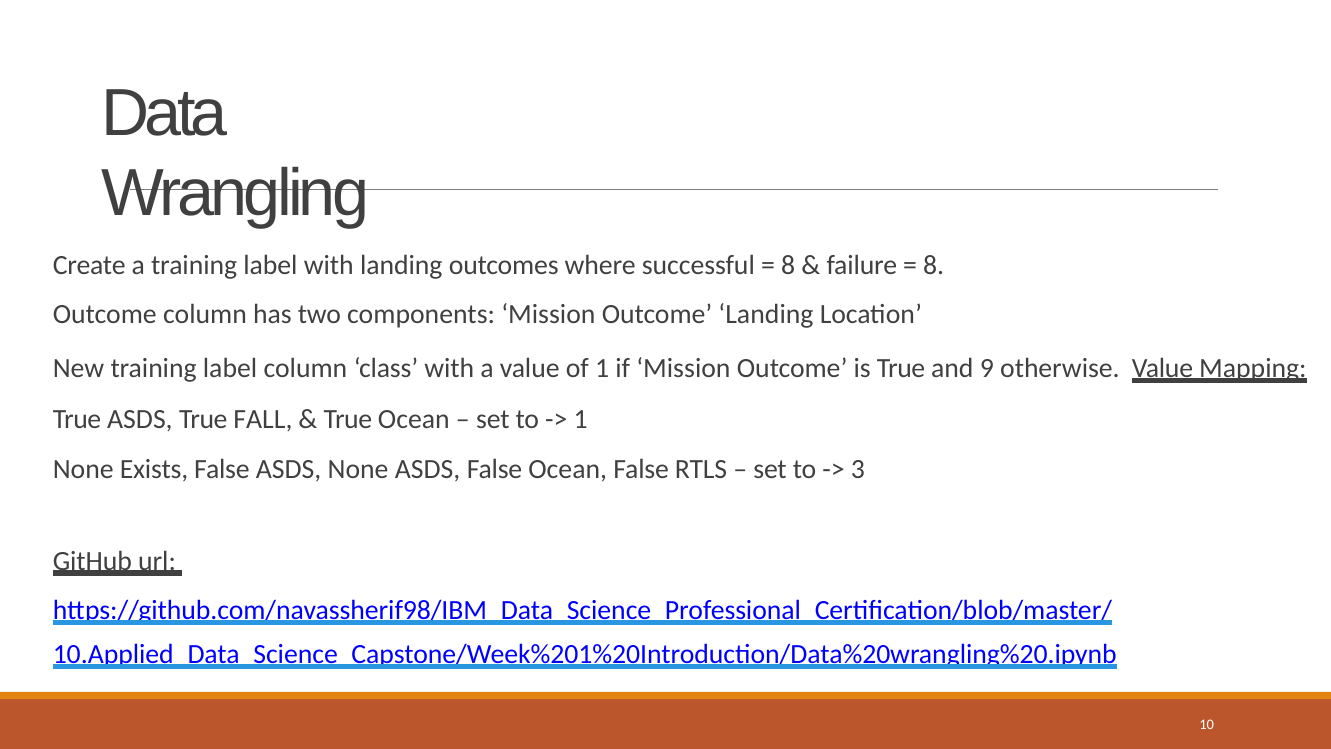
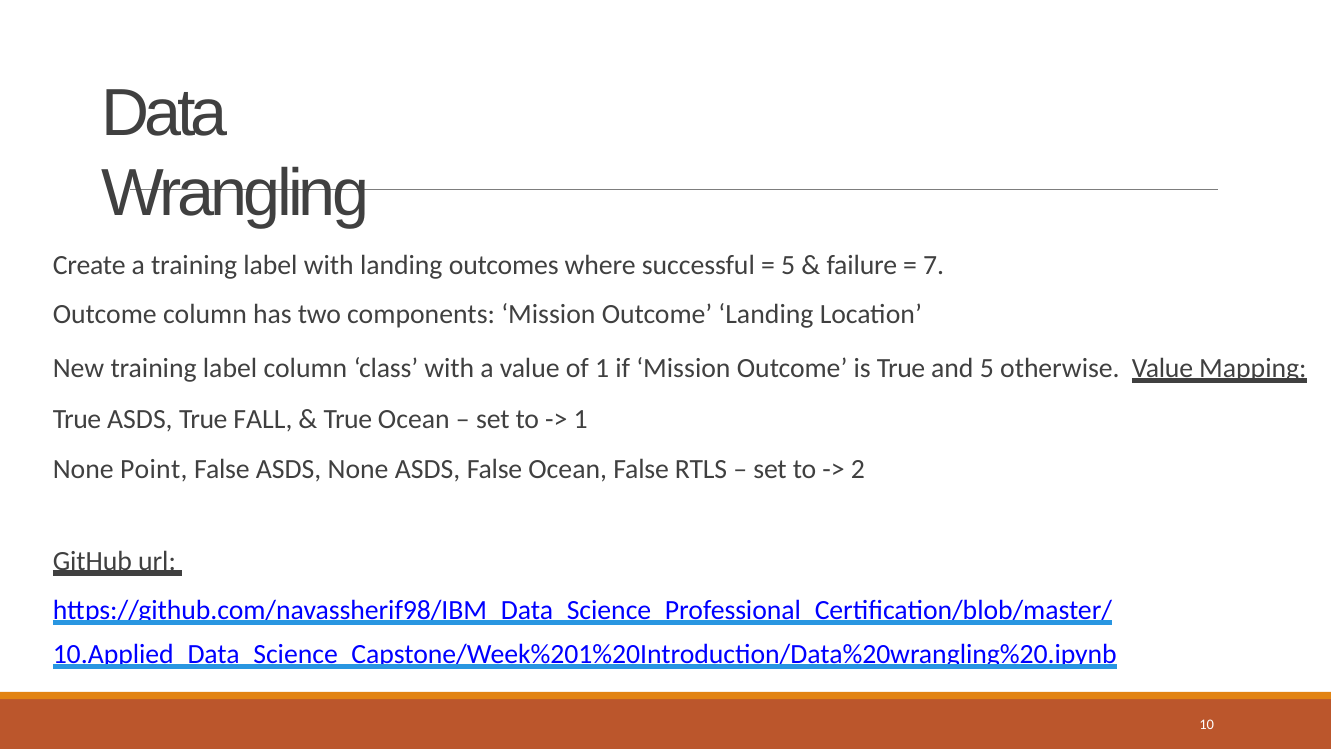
8: 8 -> 5 (788, 265)
8: 8 -> 7 (934, 265)
and 9: 9 -> 5 (987, 368)
Exists: Exists -> Point (154, 469)
3: 3 -> 2 (858, 469)
